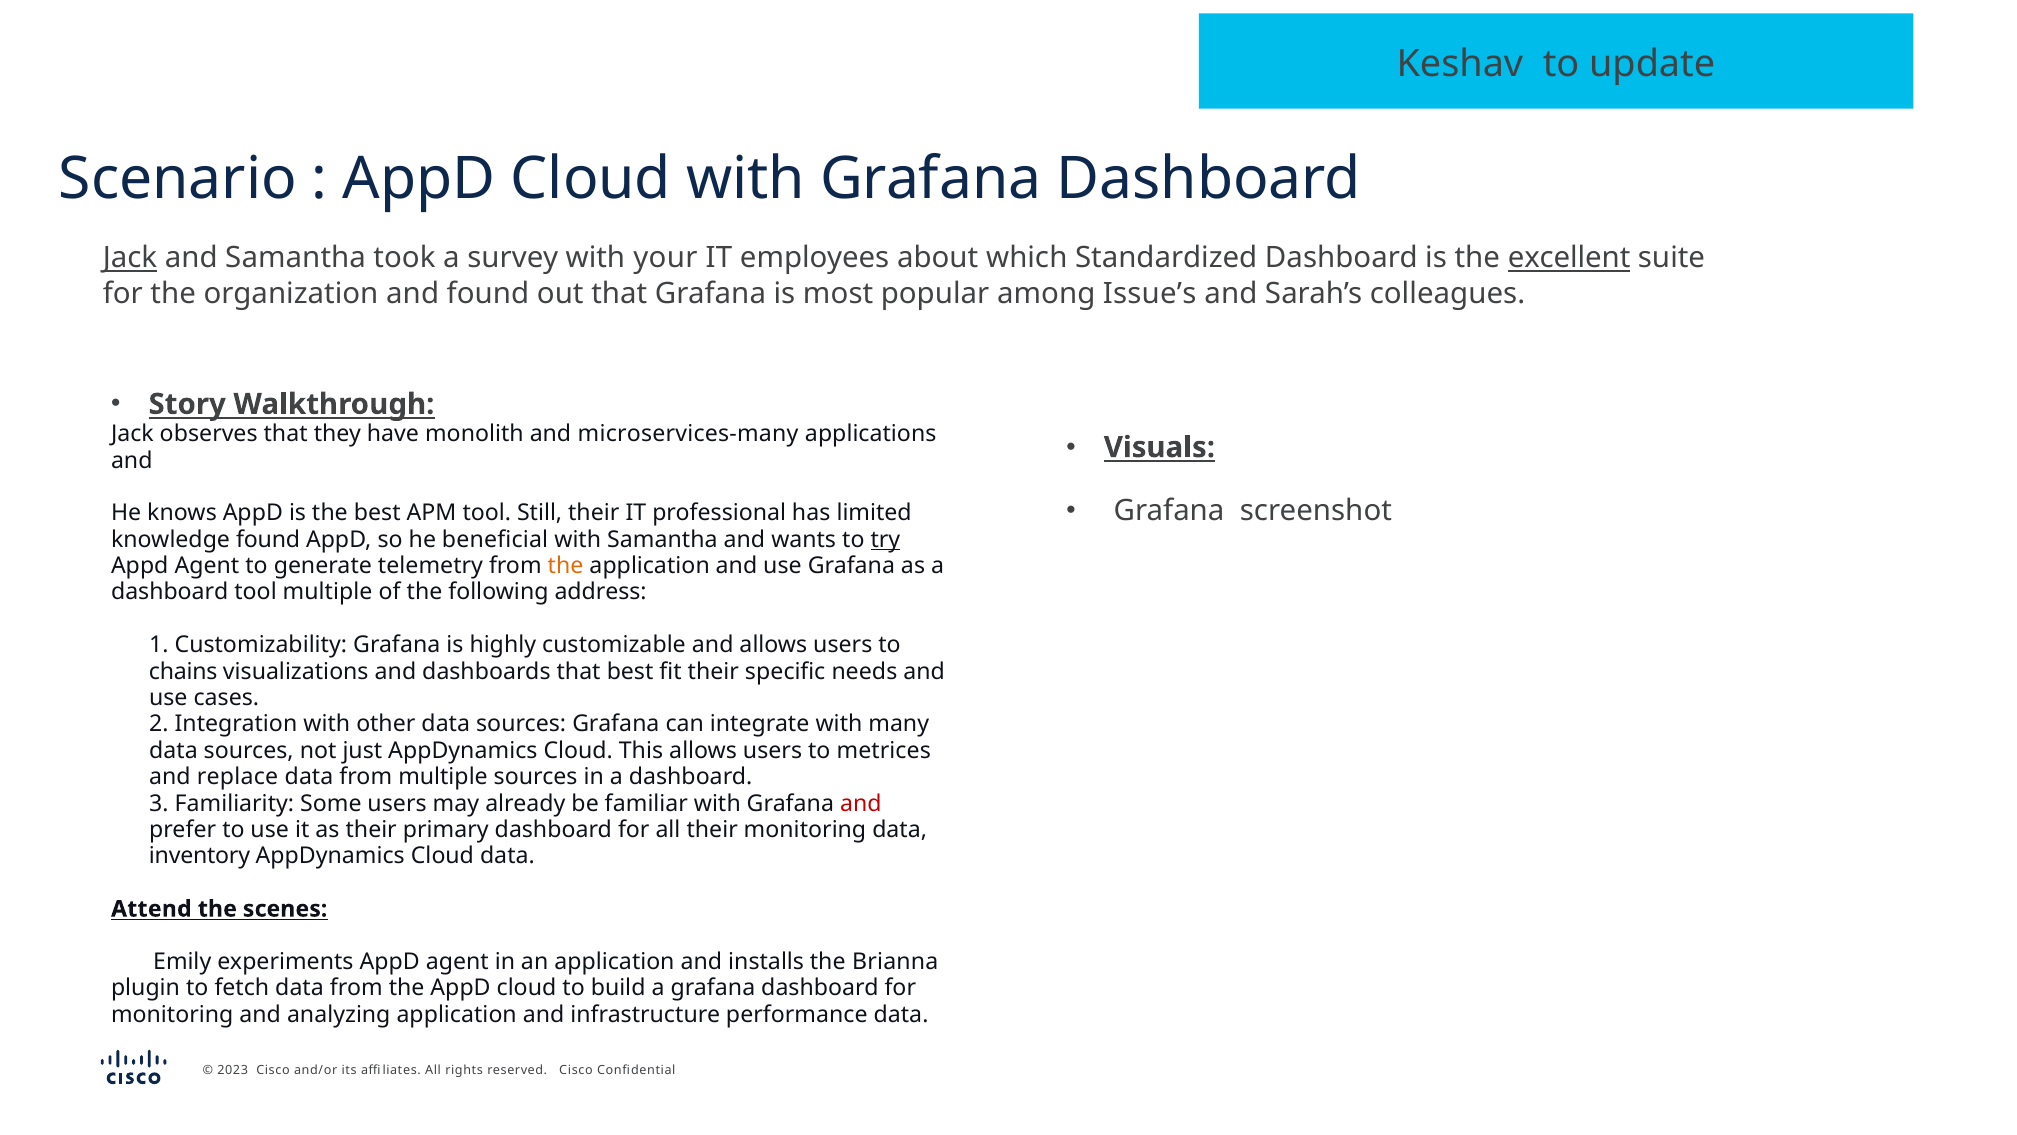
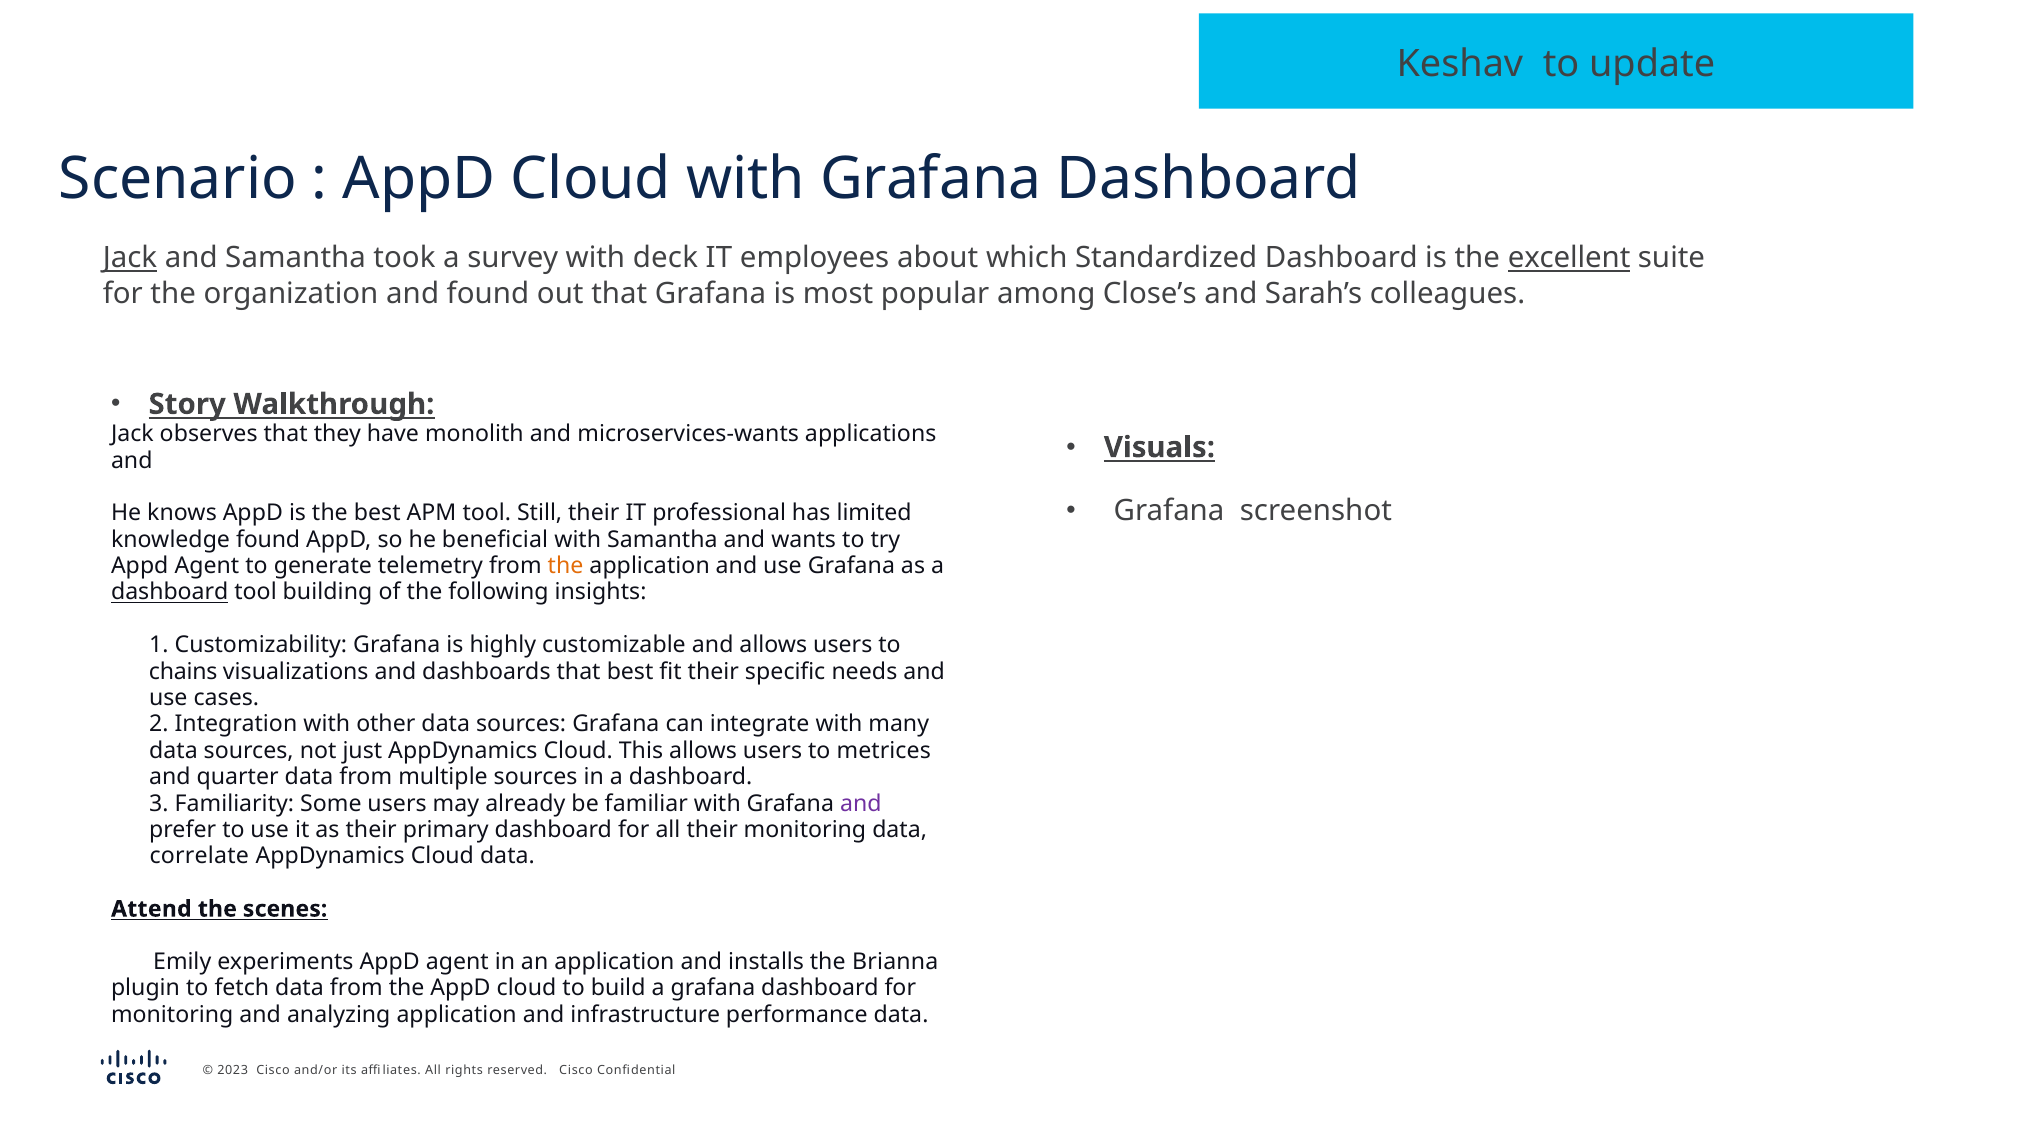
your: your -> deck (665, 258)
Issue’s: Issue’s -> Close’s (1150, 293)
microservices-many: microservices-many -> microservices-wants (688, 434)
try underline: present -> none (885, 539)
dashboard underline: none -> present (170, 592)
tool multiple: multiple -> building (328, 592)
address: address -> insights (601, 592)
replace: replace -> quarter (238, 777)
and colour: red -> purple (861, 803)
inventory: inventory -> correlate (199, 856)
